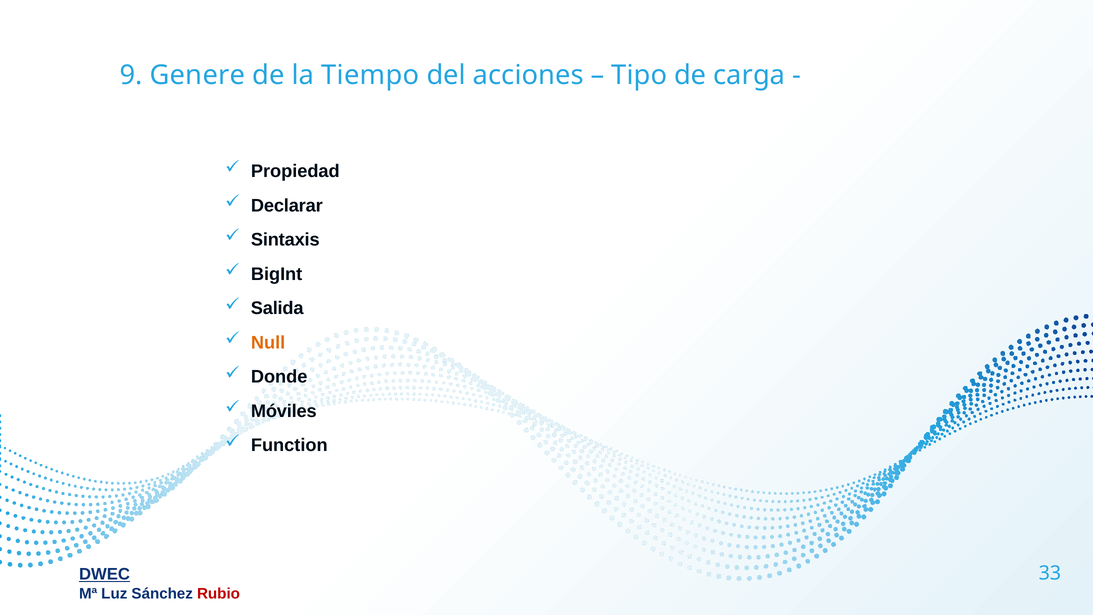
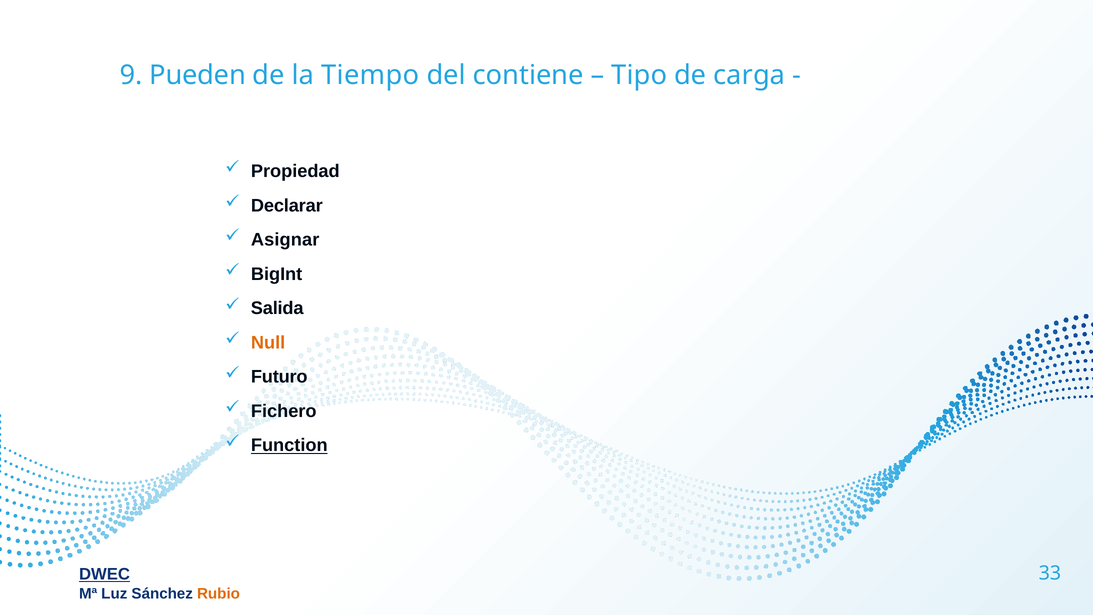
Genere: Genere -> Pueden (198, 75)
acciones: acciones -> contiene (528, 75)
Sintaxis: Sintaxis -> Asignar (285, 240)
Donde: Donde -> Futuro (279, 377)
Móviles: Móviles -> Fichero (284, 411)
Function underline: none -> present (289, 445)
Rubio colour: red -> orange (219, 593)
